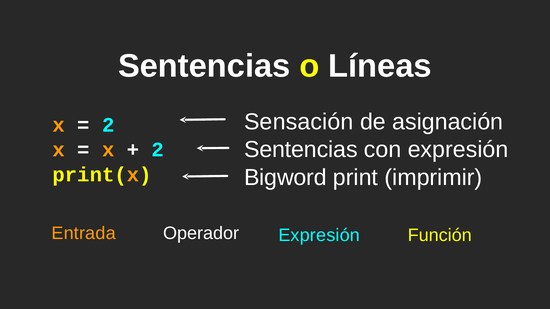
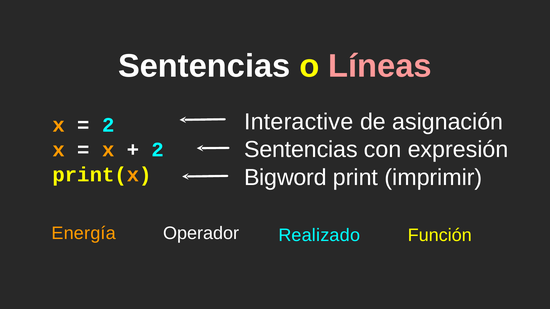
Líneas colour: white -> pink (380, 66)
Sensación: Sensación -> Interactive (299, 122)
Entrada: Entrada -> Energía (84, 234)
Operador Expresión: Expresión -> Realizado (319, 235)
